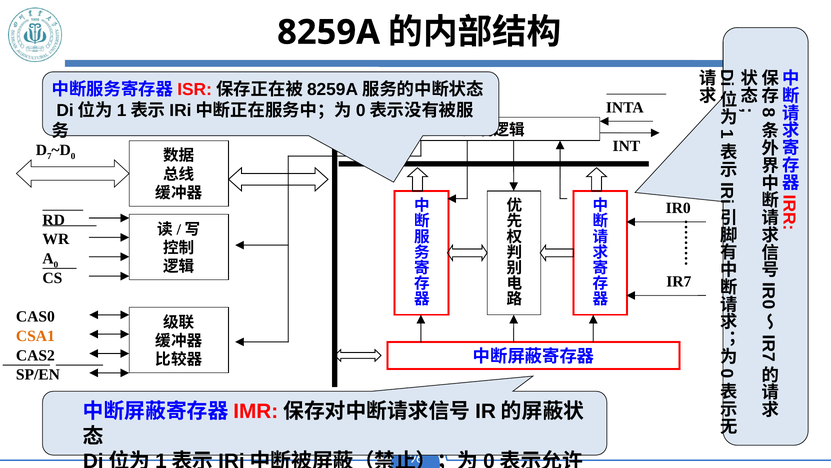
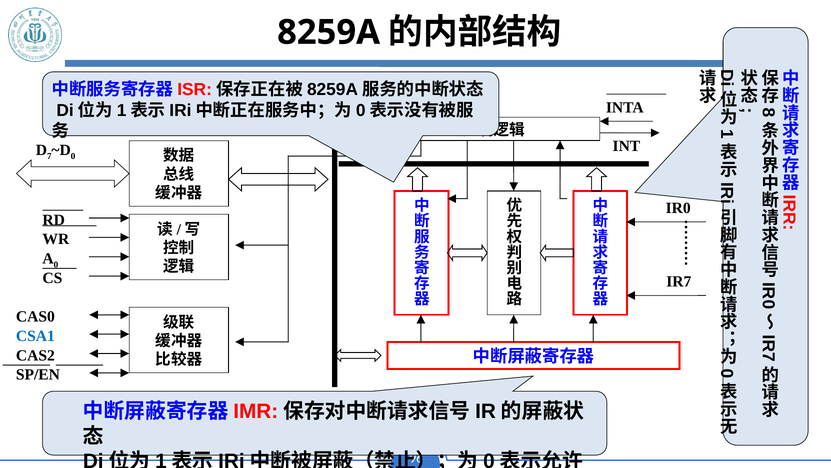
CSA1 colour: orange -> blue (35, 336)
